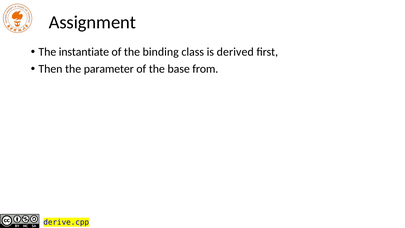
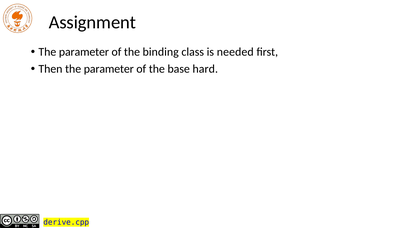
instantiate: instantiate -> parameter (84, 52)
derived: derived -> needed (235, 52)
from: from -> hard (205, 69)
